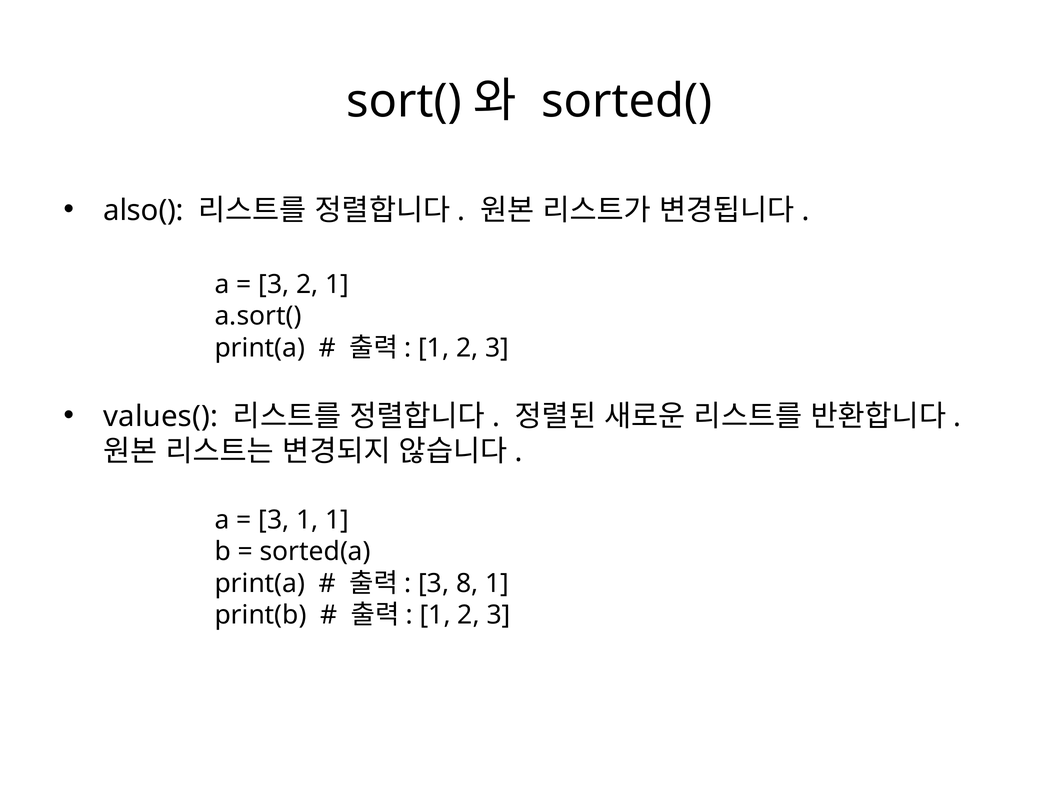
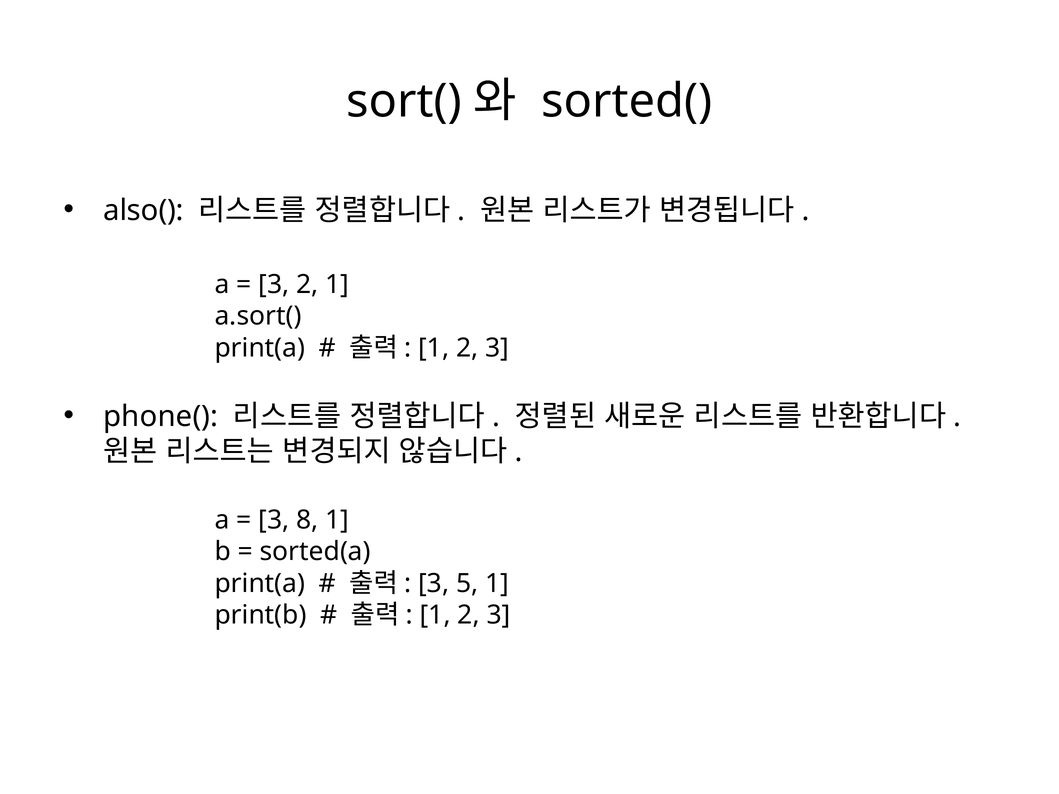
values(: values( -> phone( (161, 417)
3 1: 1 -> 8 (307, 520)
8: 8 -> 5 (467, 584)
